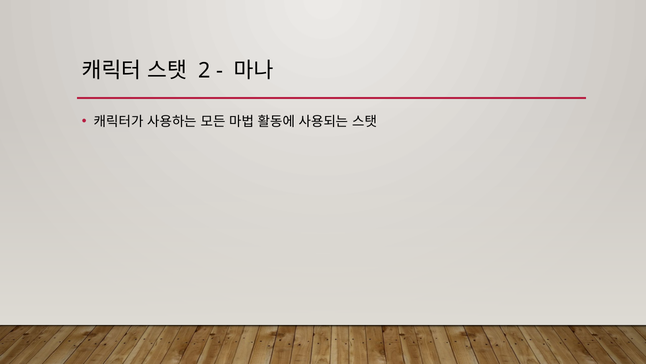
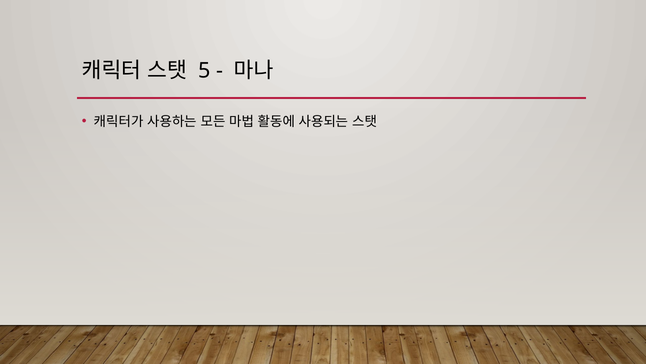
2: 2 -> 5 (204, 70)
